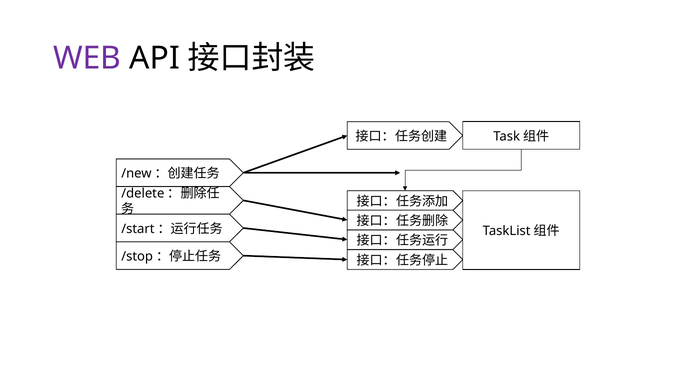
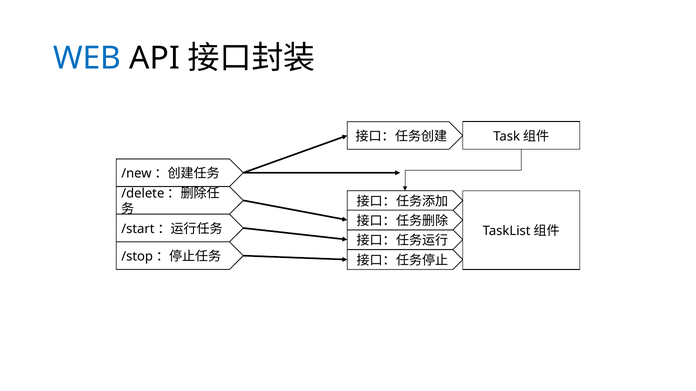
WEB colour: purple -> blue (87, 58)
